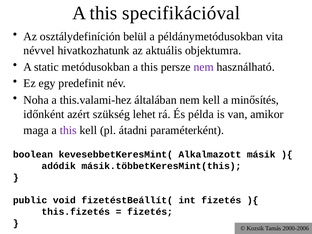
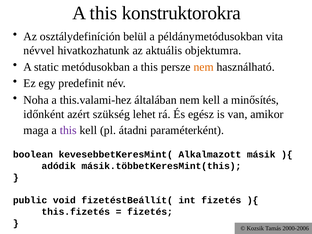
specifikációval: specifikációval -> konstruktorokra (181, 13)
nem colour: purple -> orange (204, 67)
példa: példa -> egész (201, 114)
